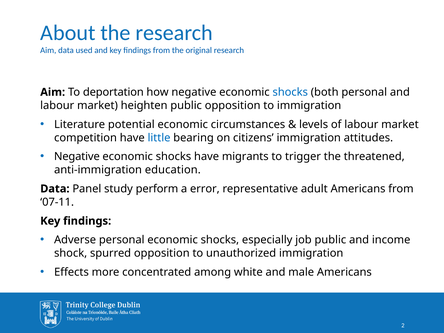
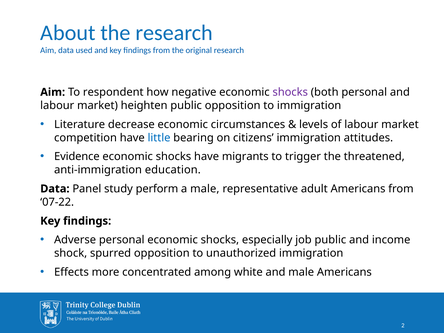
deportation: deportation -> respondent (113, 92)
shocks colour: blue -> purple (290, 92)
potential: potential -> decrease (131, 124)
Negative: Negative -> Evidence (77, 157)
a error: error -> male (205, 189)
07-11: 07-11 -> 07-22 (57, 202)
